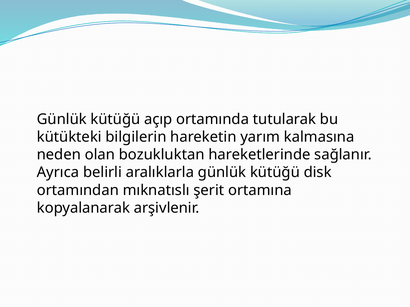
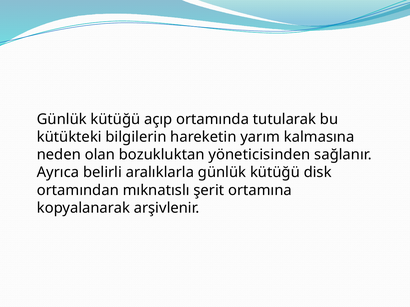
hareketlerinde: hareketlerinde -> yöneticisinden (259, 155)
